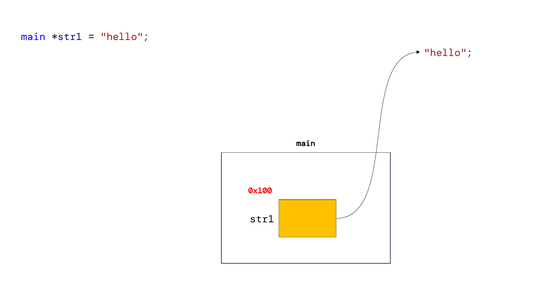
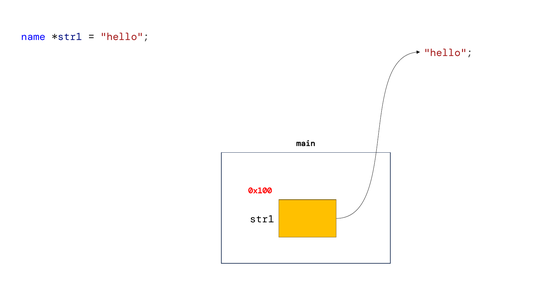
main: main -> name (33, 37)
